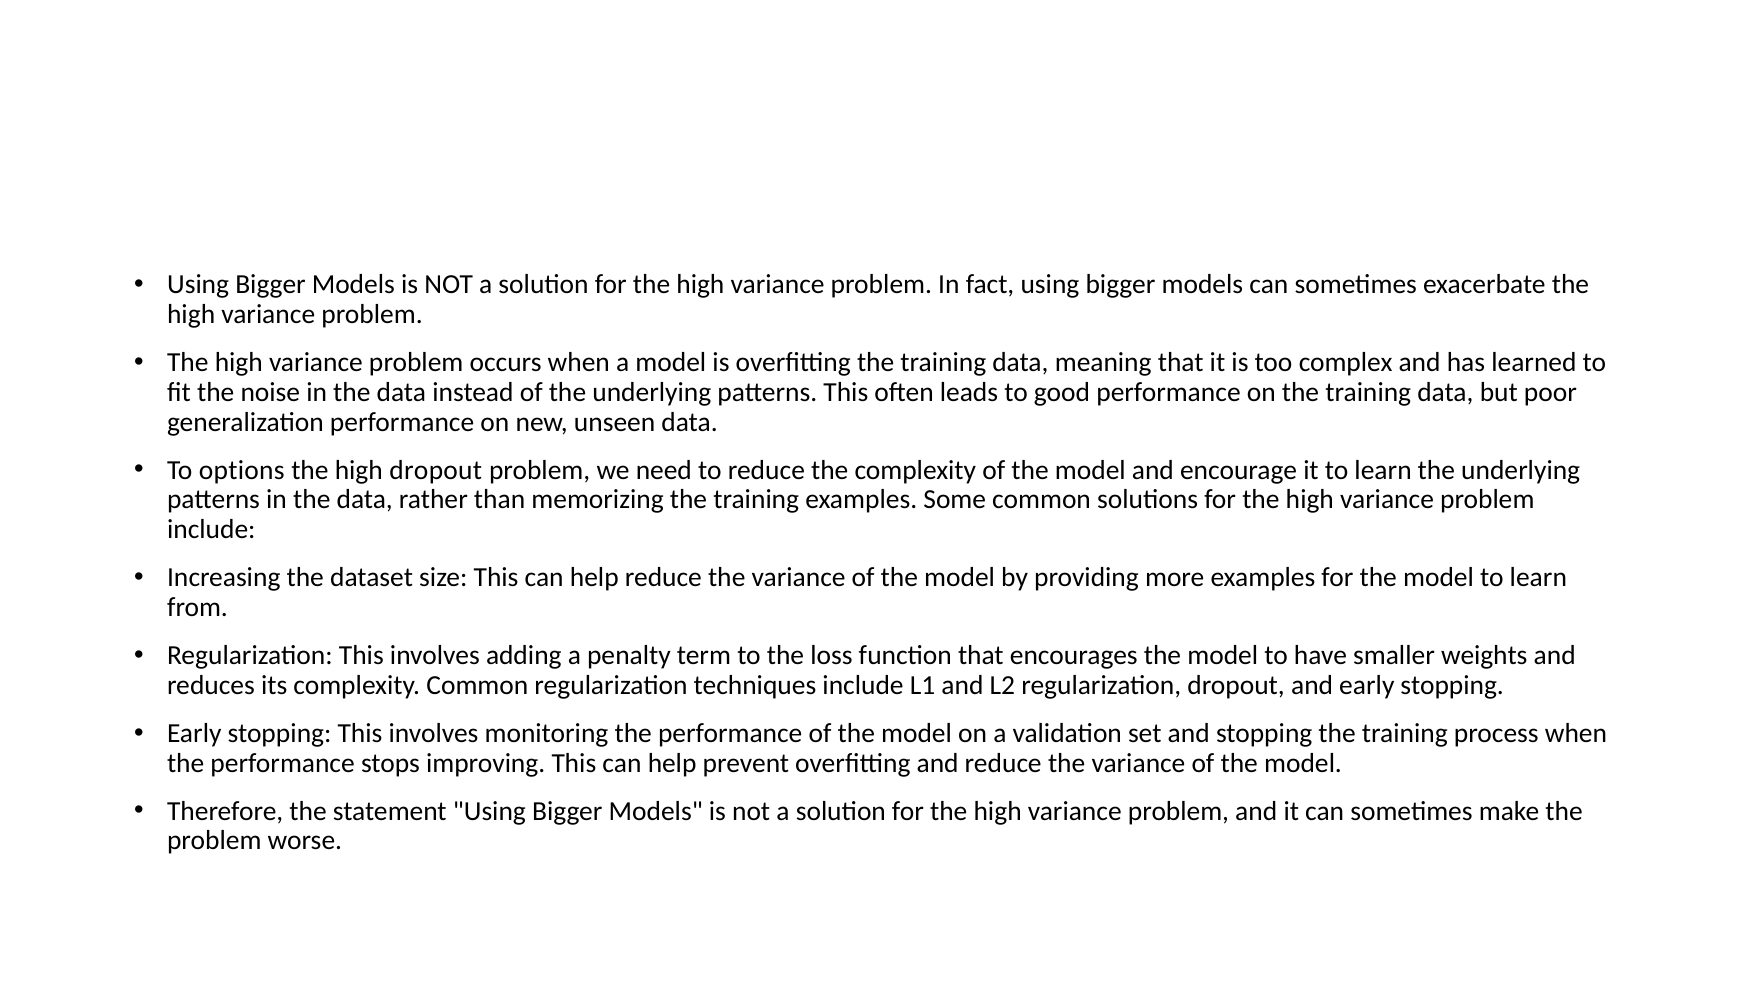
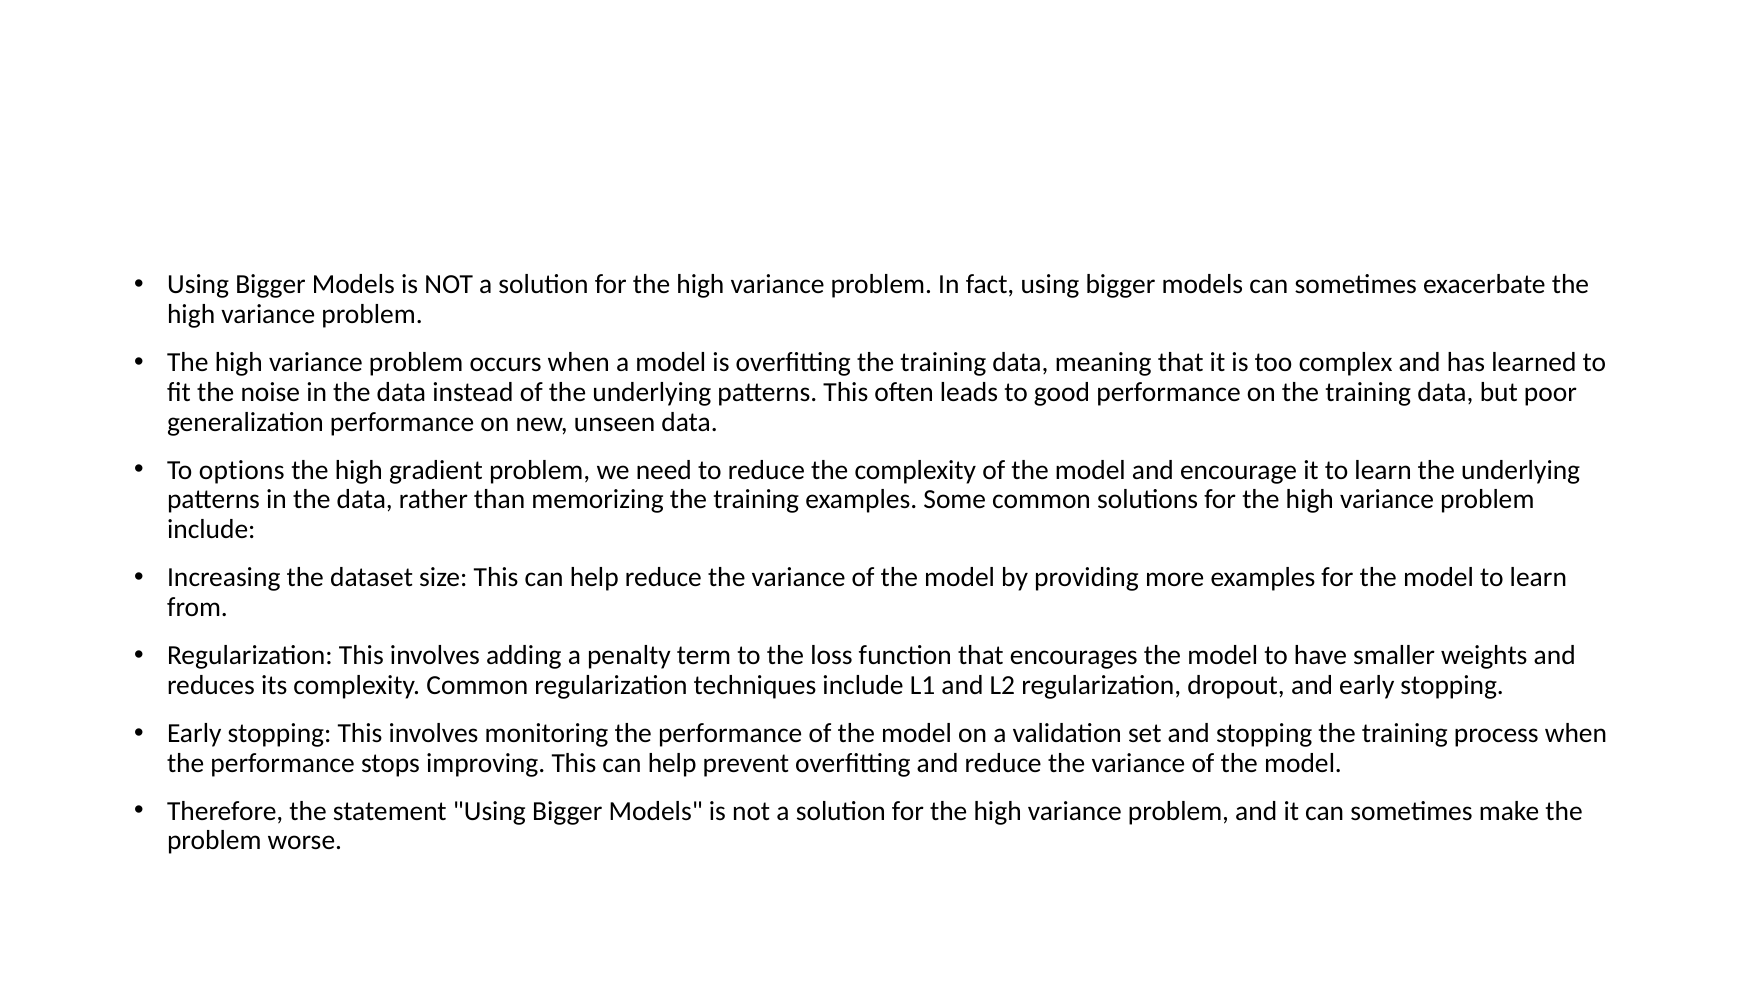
high dropout: dropout -> gradient (436, 470)
